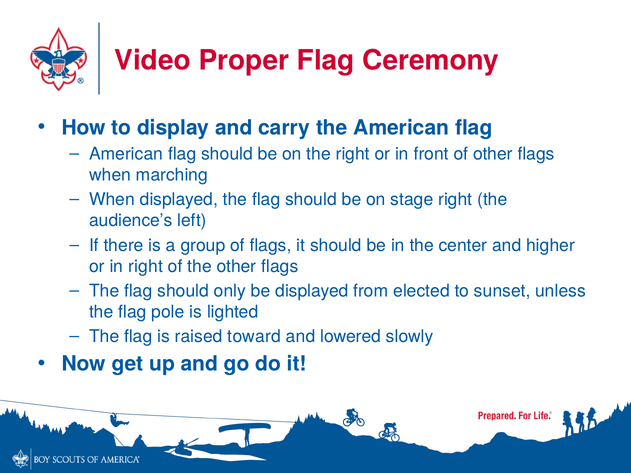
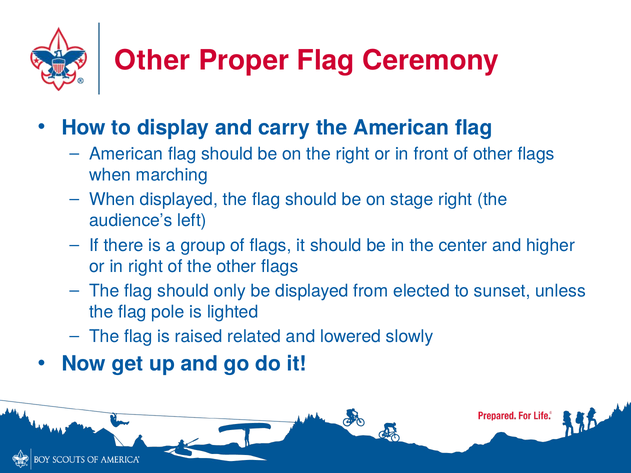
Video: Video -> Other (152, 60)
toward: toward -> related (254, 337)
